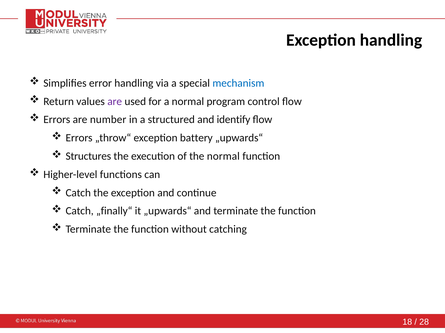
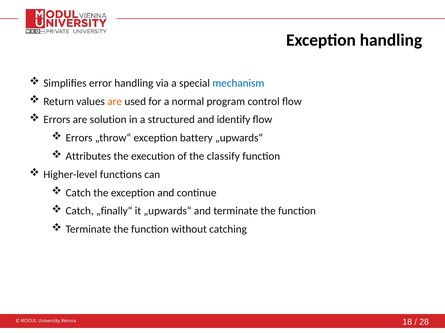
are colour: purple -> orange (115, 102)
number: number -> solution (108, 120)
Structures: Structures -> Attributes (88, 157)
the normal: normal -> classify (223, 157)
